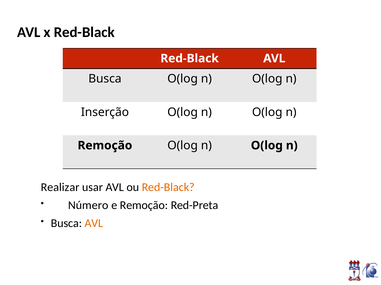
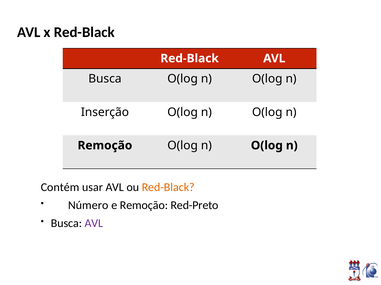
Realizar: Realizar -> Contém (60, 188)
Red-Preta: Red-Preta -> Red-Preto (195, 206)
AVL colour: orange -> purple (94, 224)
